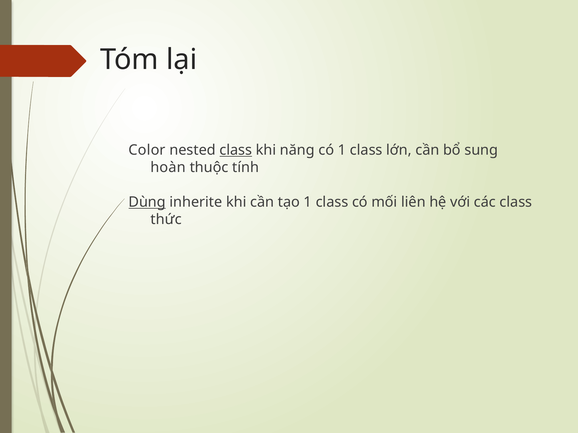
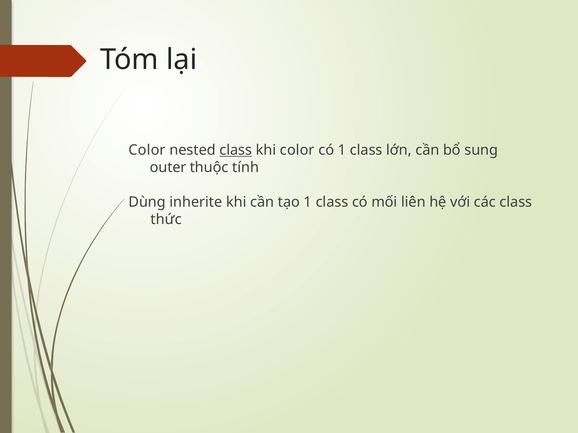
khi năng: năng -> color (297, 150)
hoàn: hoàn -> outer (168, 168)
Dùng underline: present -> none (147, 202)
